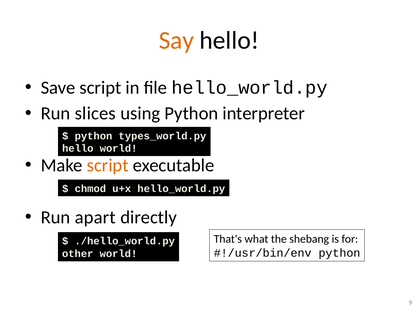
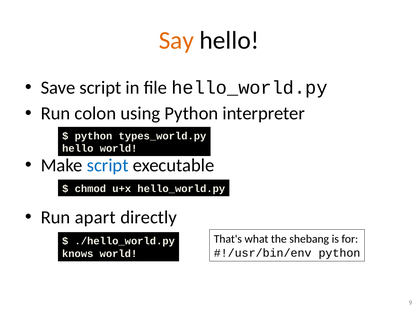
slices: slices -> colon (95, 114)
script colour: orange -> blue (108, 166)
other: other -> knows (78, 254)
